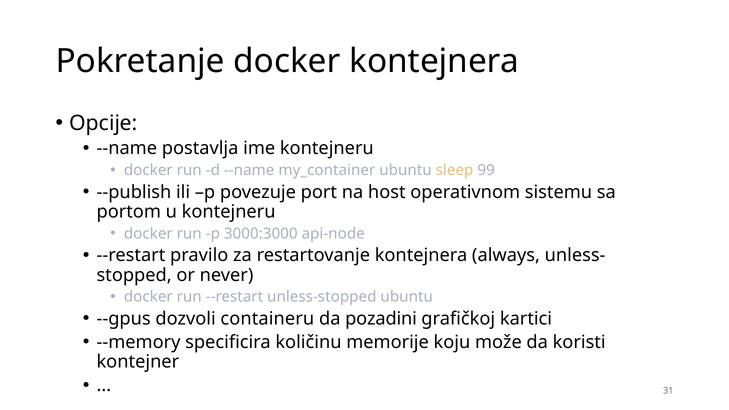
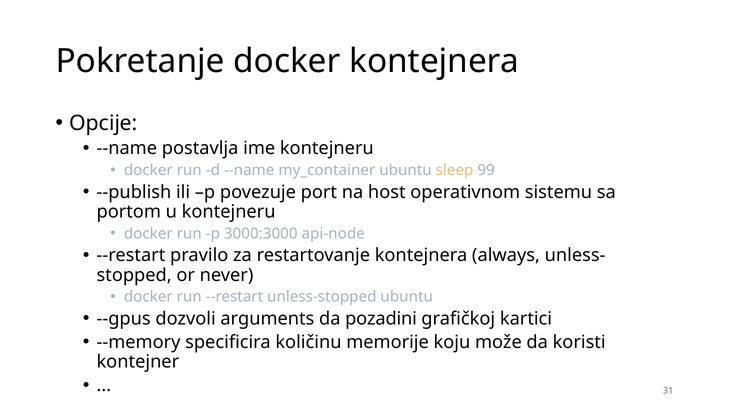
containeru: containeru -> arguments (267, 319)
